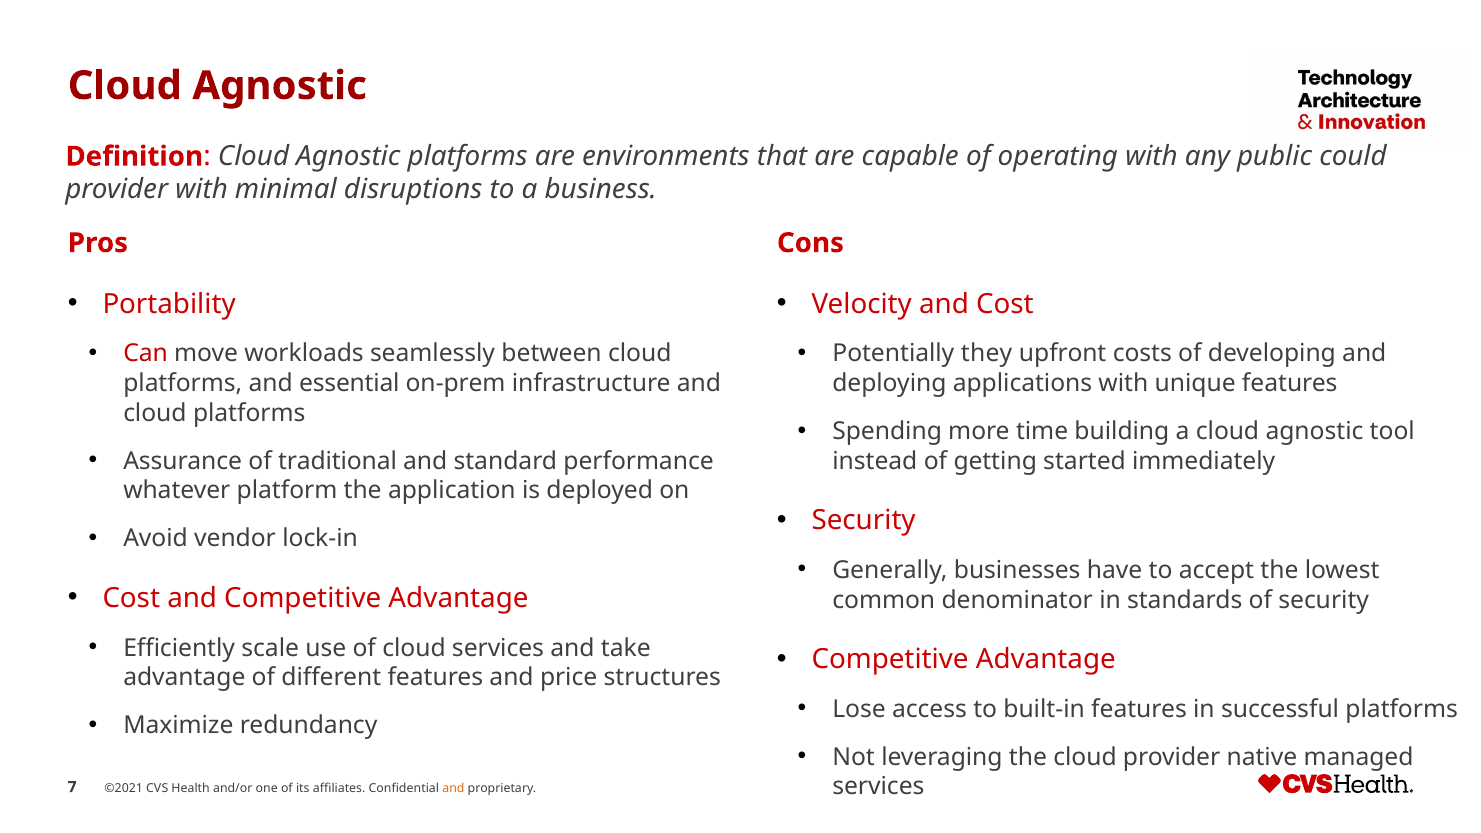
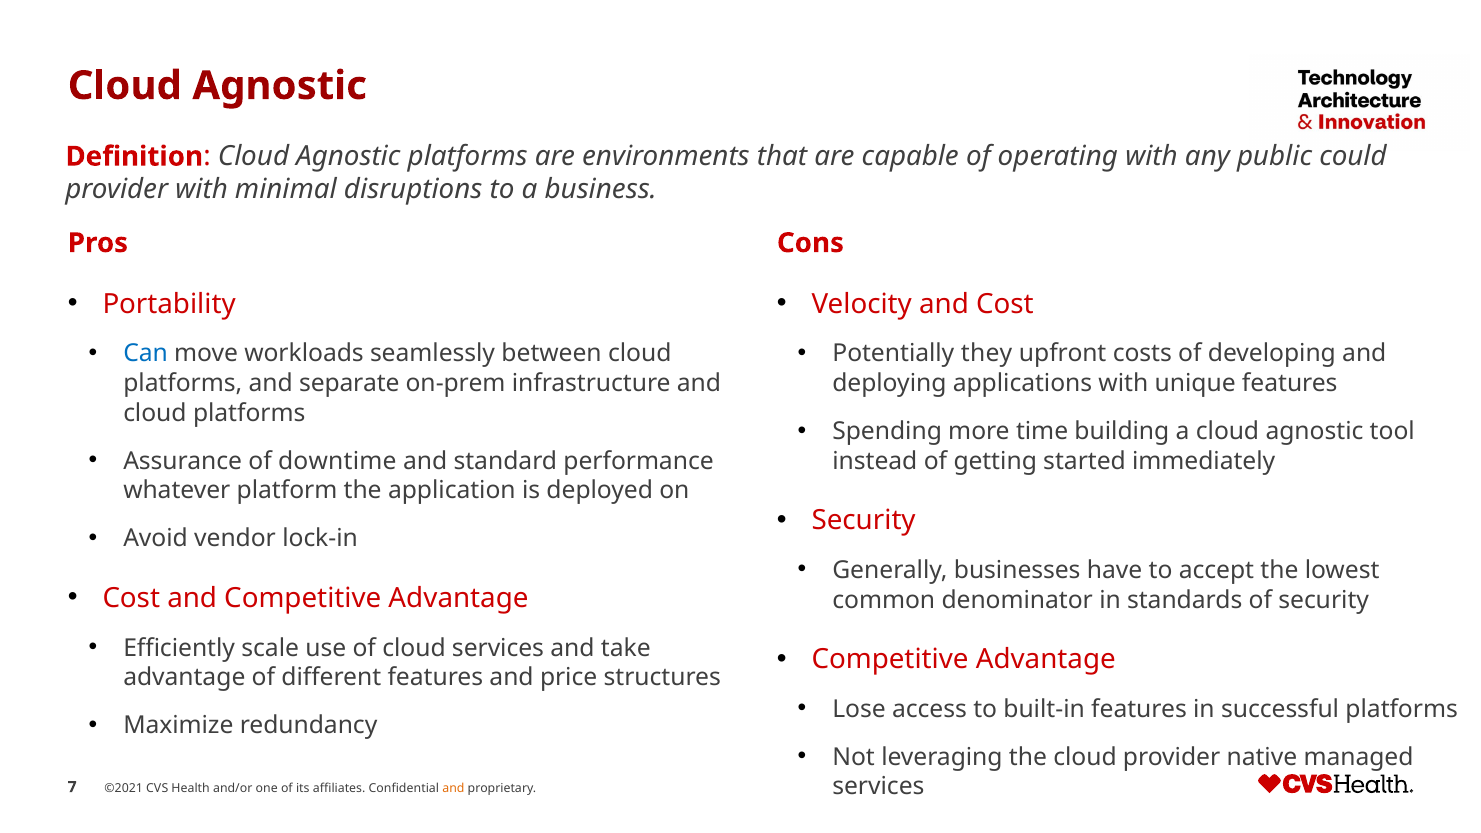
Can colour: red -> blue (146, 354)
essential: essential -> separate (349, 383)
traditional: traditional -> downtime (337, 461)
